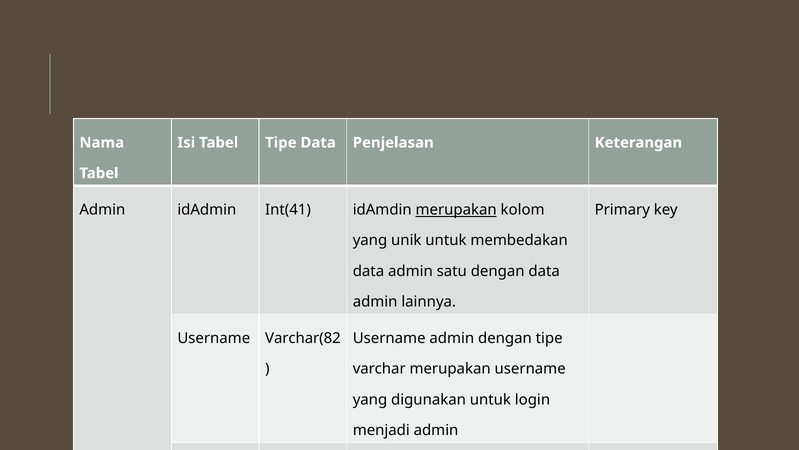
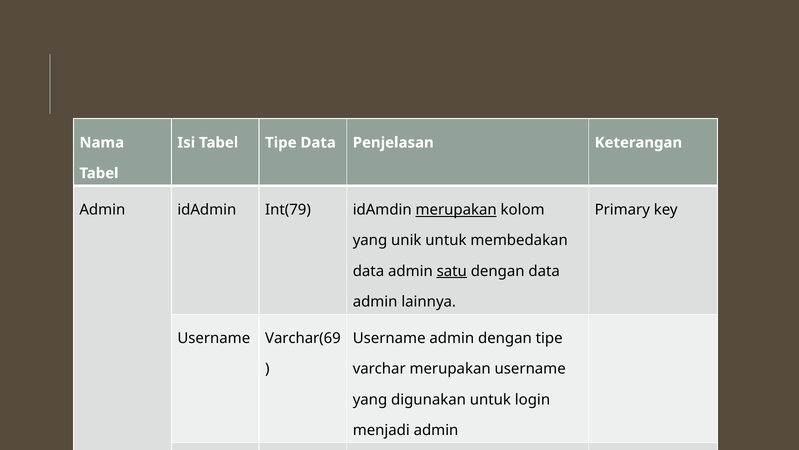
Int(41: Int(41 -> Int(79 (288, 210)
satu underline: none -> present (452, 271)
Varchar(82: Varchar(82 -> Varchar(69 (303, 338)
